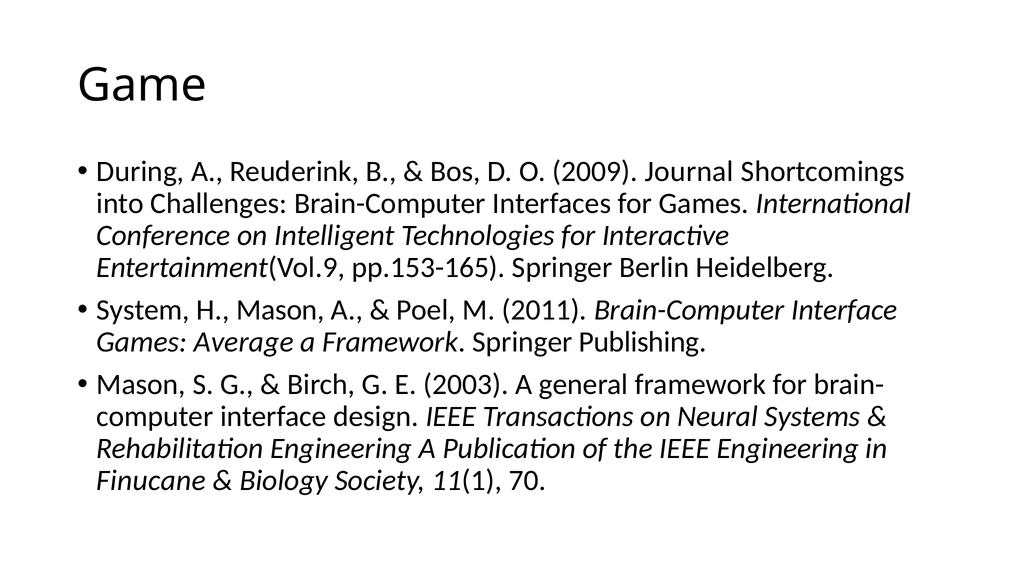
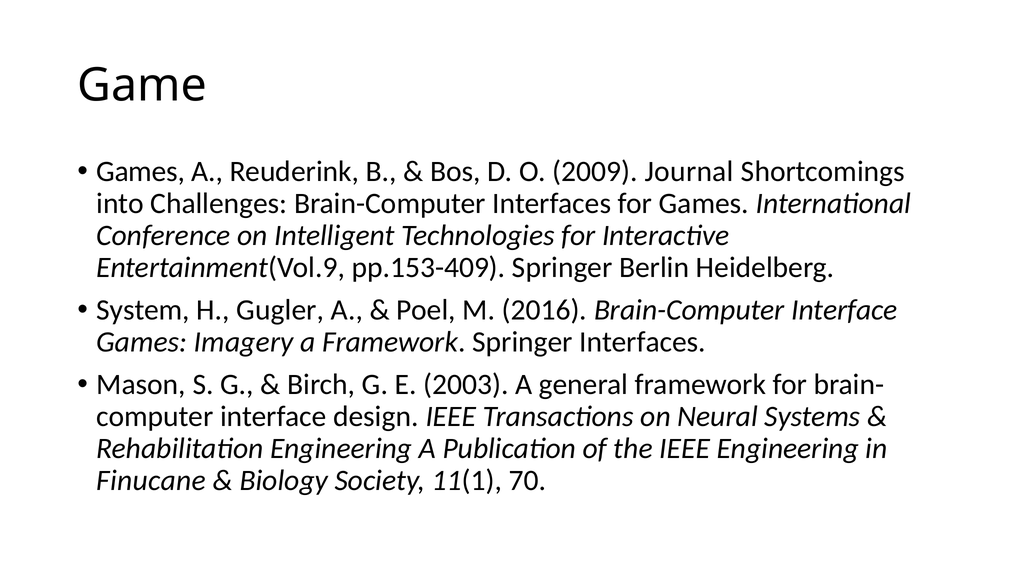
During: During -> Games (141, 172)
pp.153-165: pp.153-165 -> pp.153-409 (428, 268)
H Mason: Mason -> Gugler (280, 310)
2011: 2011 -> 2016 (544, 310)
Average: Average -> Imagery (244, 342)
Springer Publishing: Publishing -> Interfaces (643, 342)
